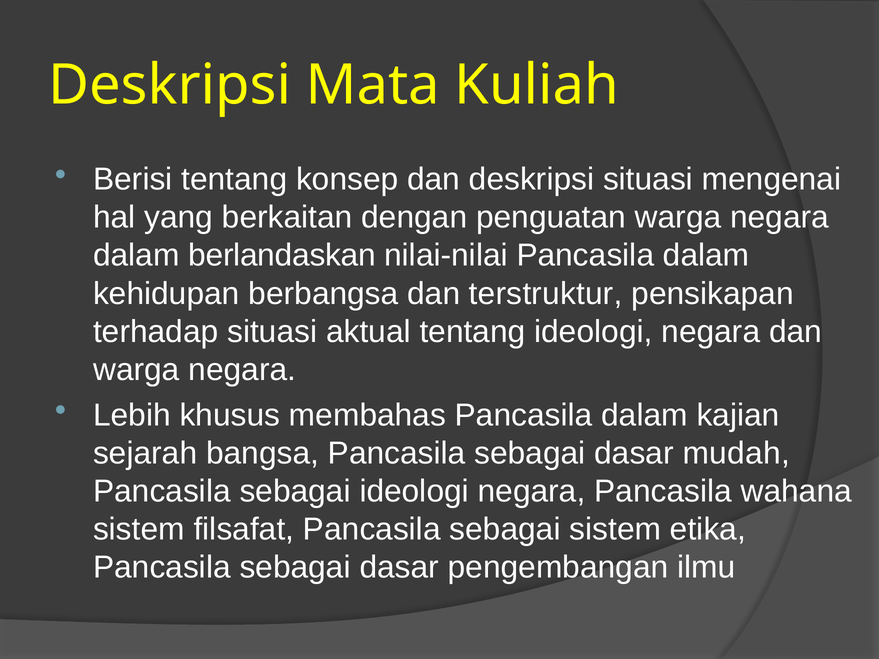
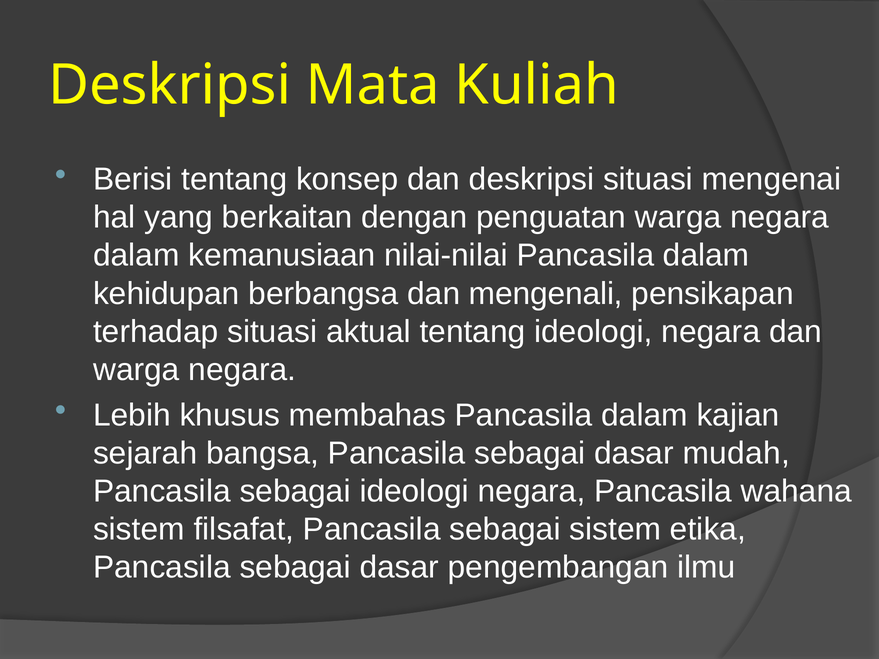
berlandaskan: berlandaskan -> kemanusiaan (282, 256)
terstruktur: terstruktur -> mengenali (546, 294)
